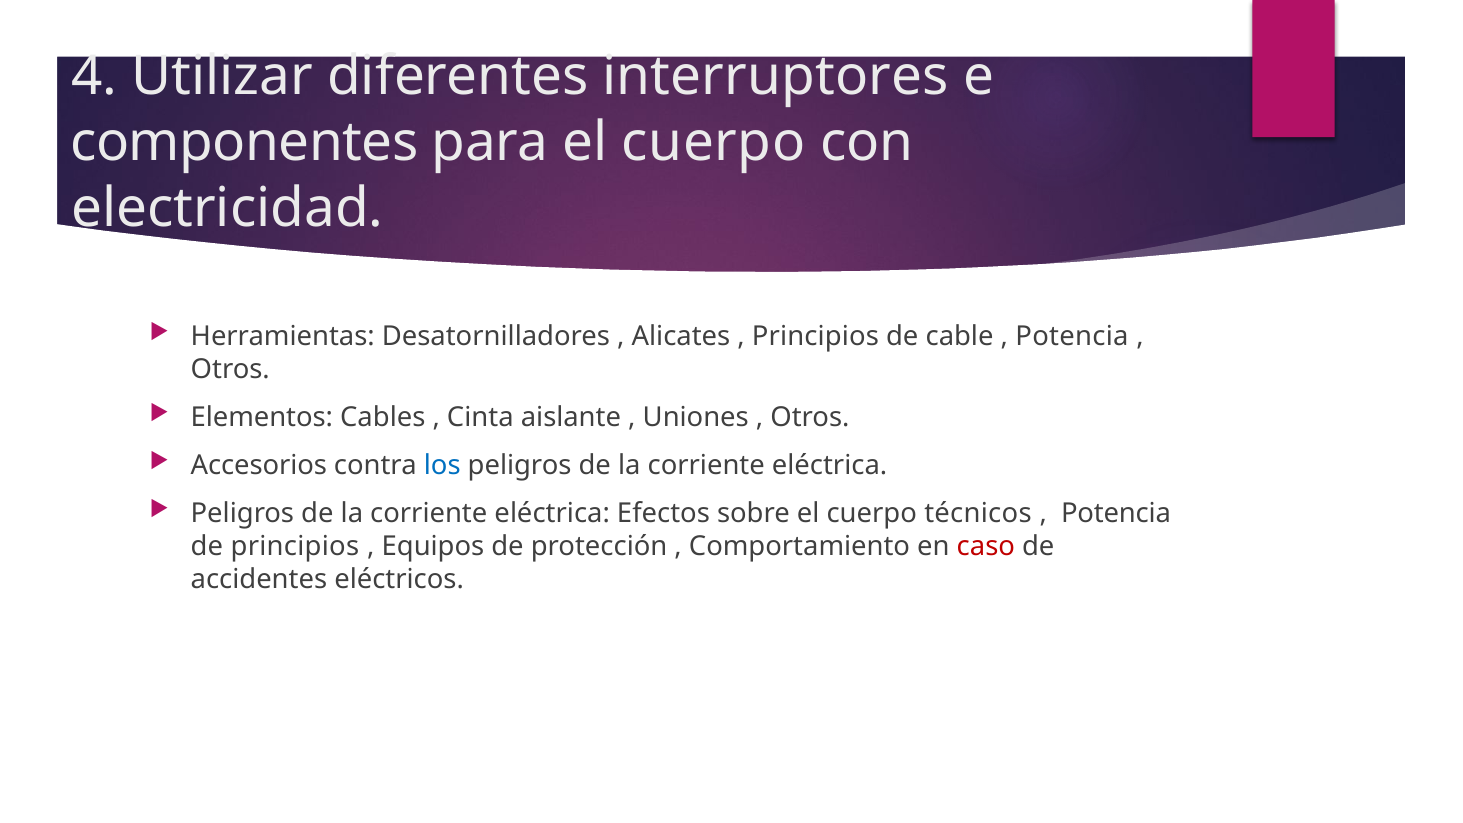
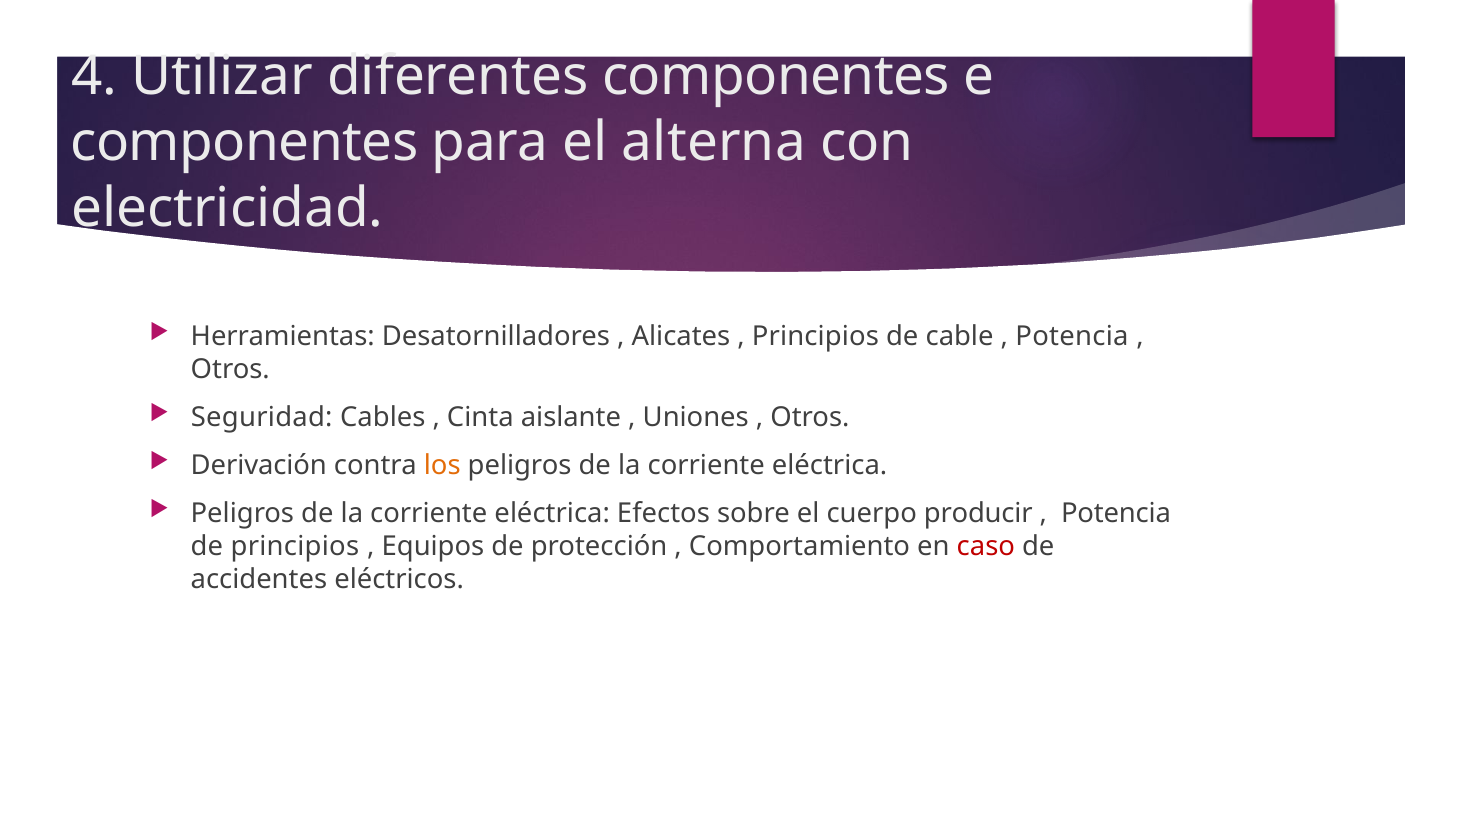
diferentes interruptores: interruptores -> componentes (776, 77)
para el cuerpo: cuerpo -> alterna (714, 142)
Elementos: Elementos -> Seguridad (262, 417)
Accesorios: Accesorios -> Derivación (259, 466)
los colour: blue -> orange (442, 466)
técnicos: técnicos -> producir (978, 514)
